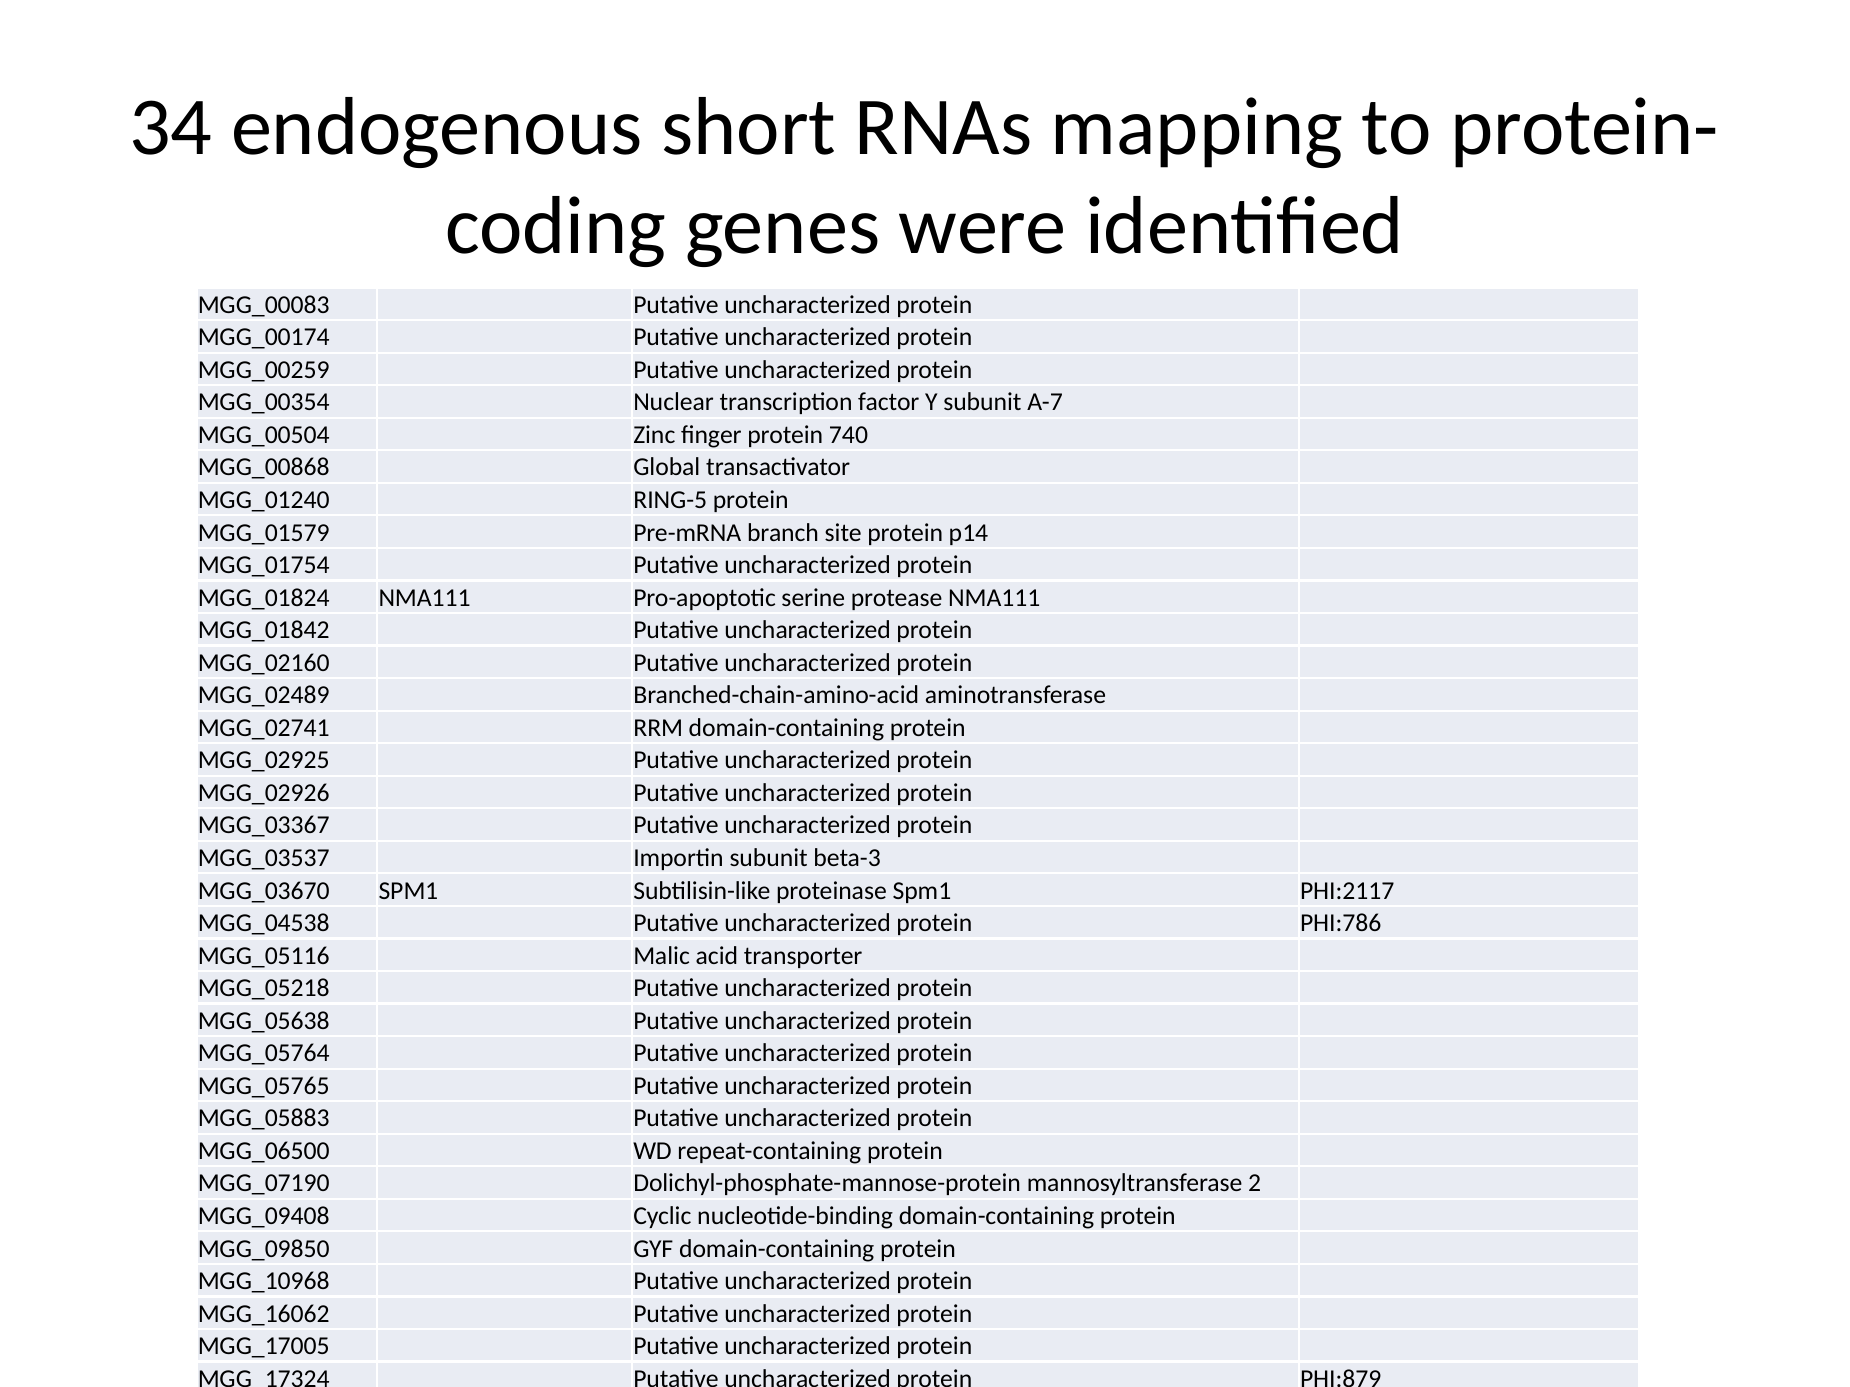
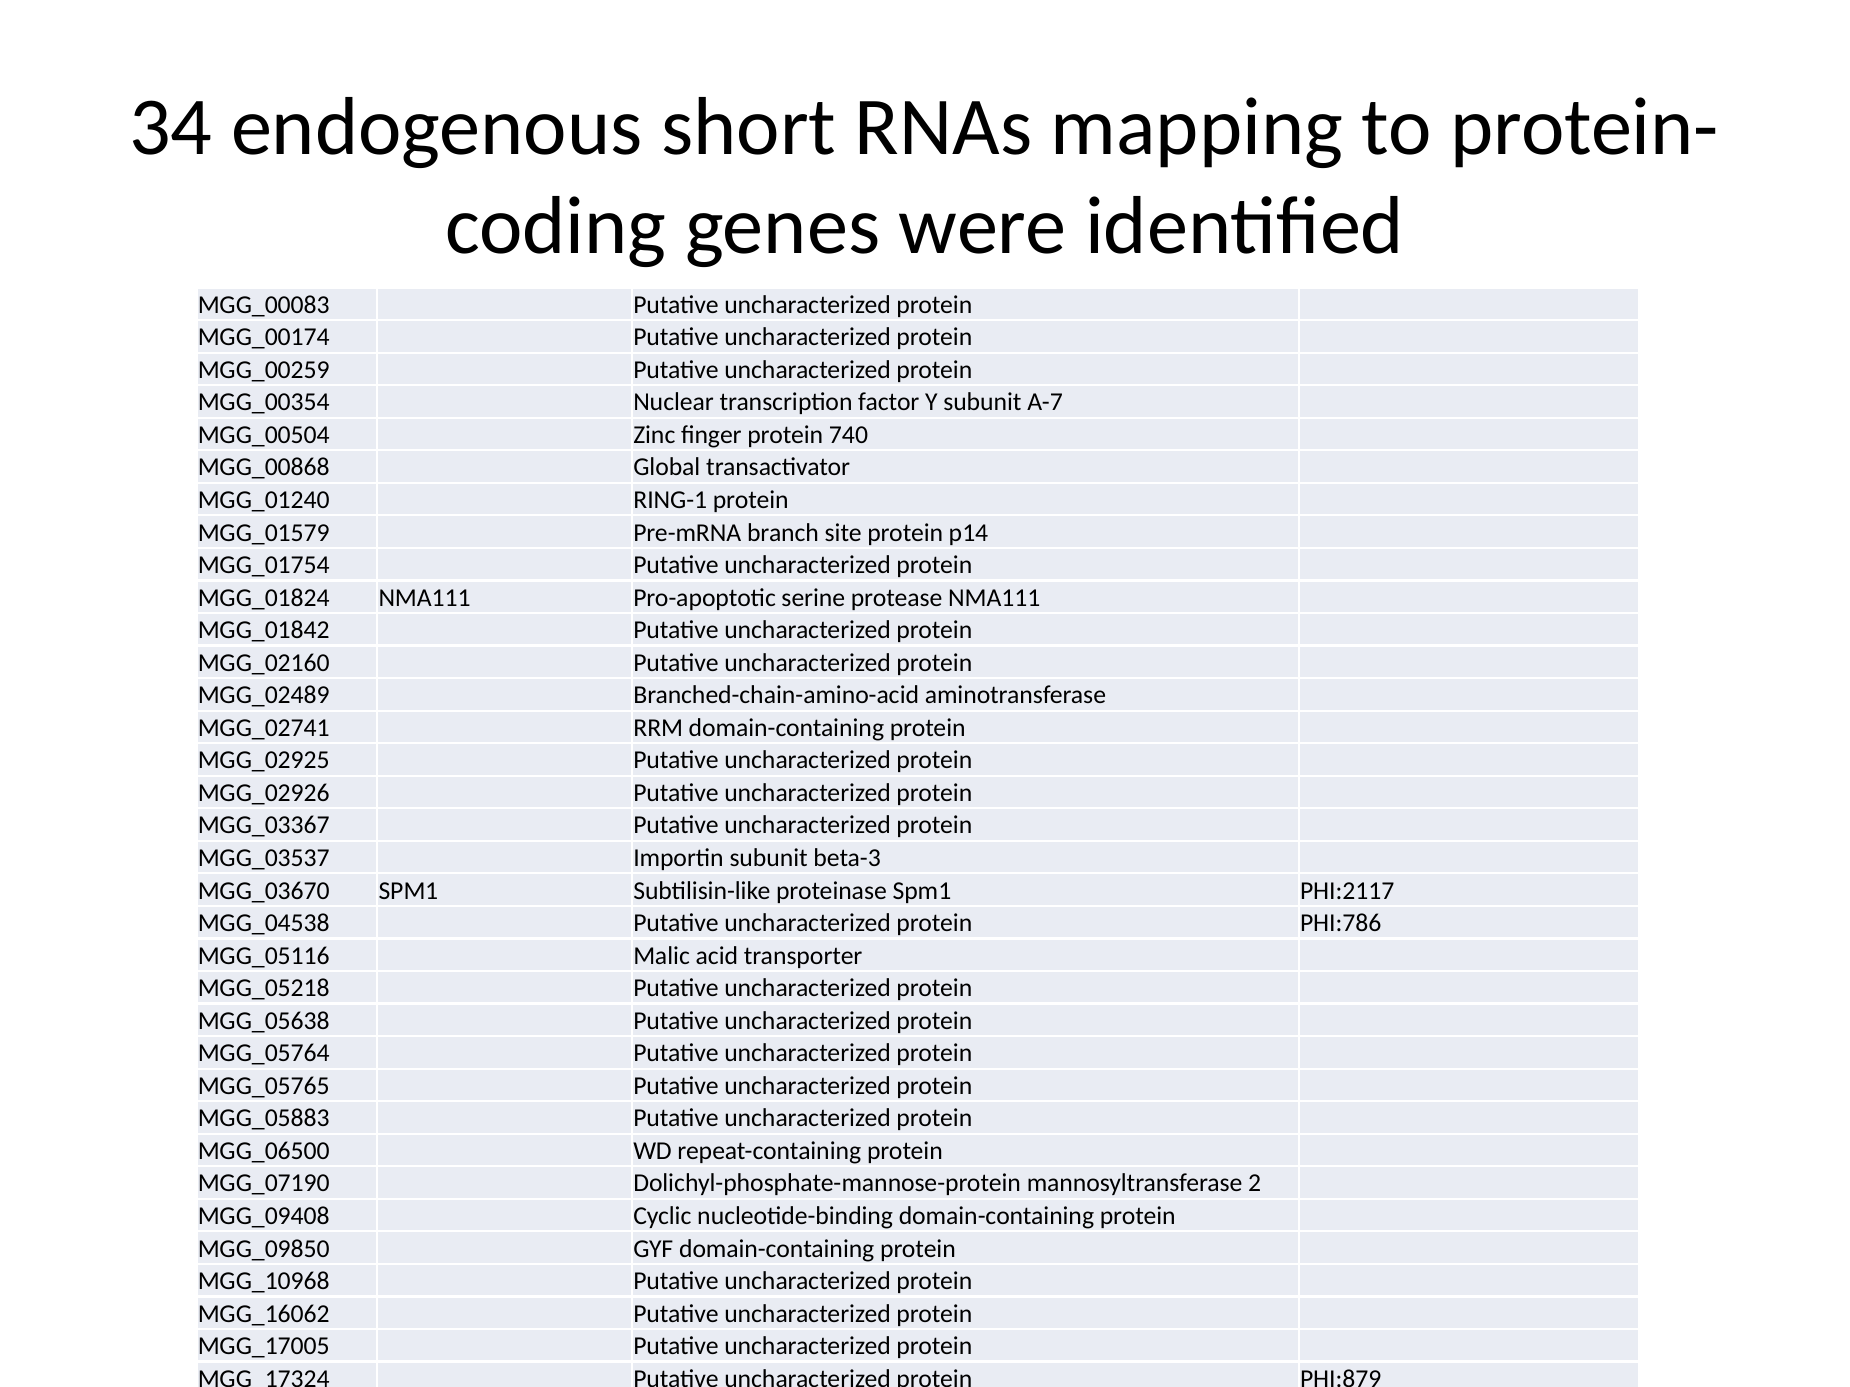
RING-5: RING-5 -> RING-1 (670, 500)
